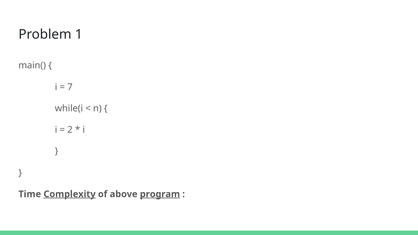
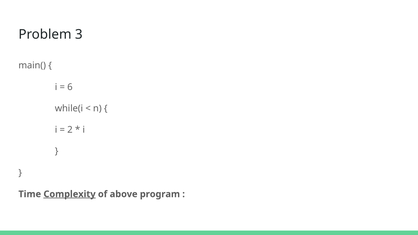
1: 1 -> 3 (79, 34)
7: 7 -> 6 (70, 87)
program underline: present -> none (160, 194)
